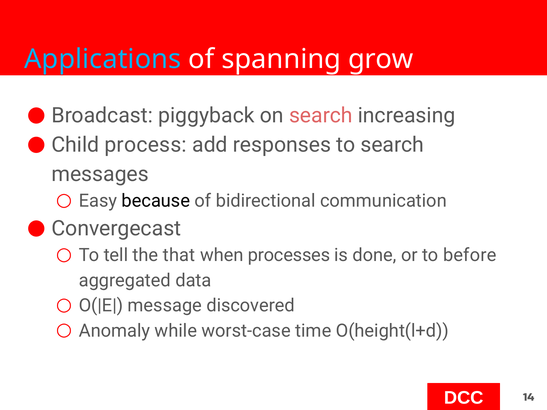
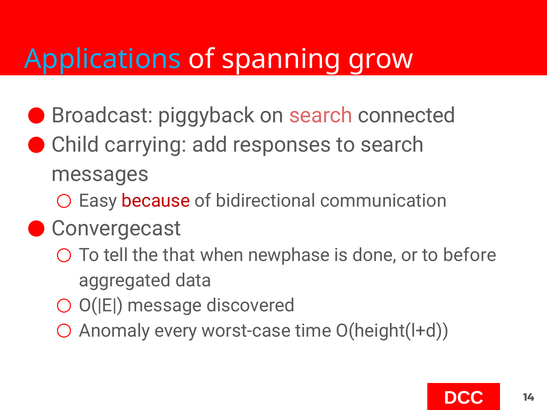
increasing: increasing -> connected (407, 115)
process: process -> carrying (146, 145)
because colour: black -> red (156, 201)
processes: processes -> newphase (289, 255)
while: while -> every (176, 331)
